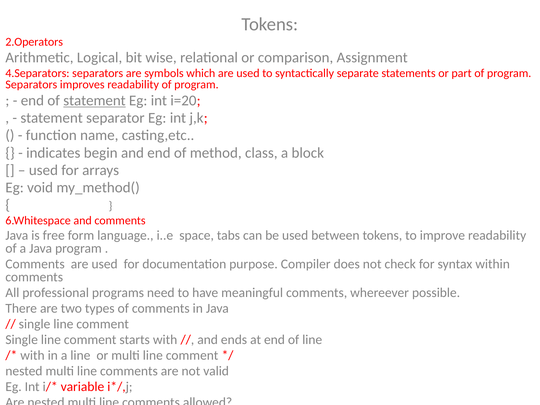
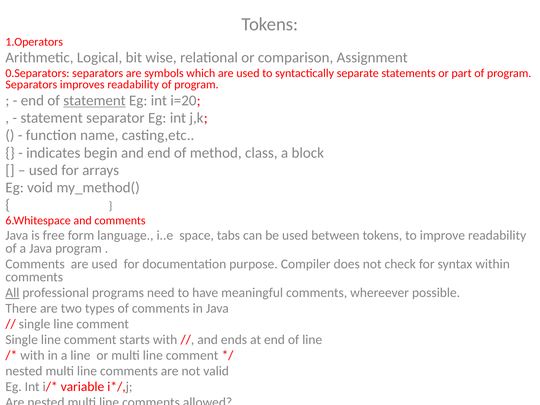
2.Operators: 2.Operators -> 1.Operators (34, 42)
4.Separators: 4.Separators -> 0.Separators (37, 73)
All underline: none -> present (12, 293)
